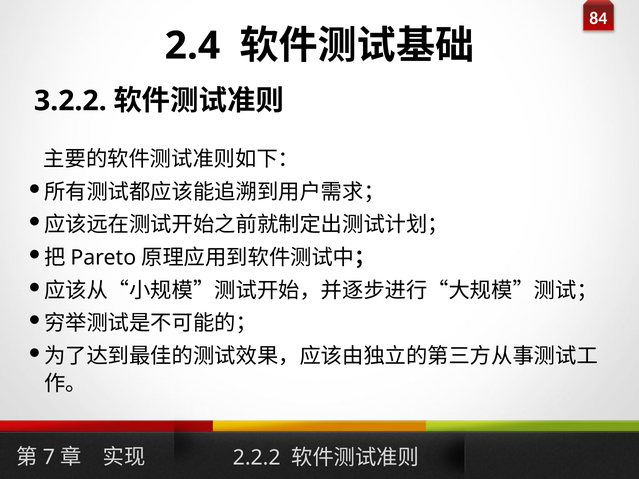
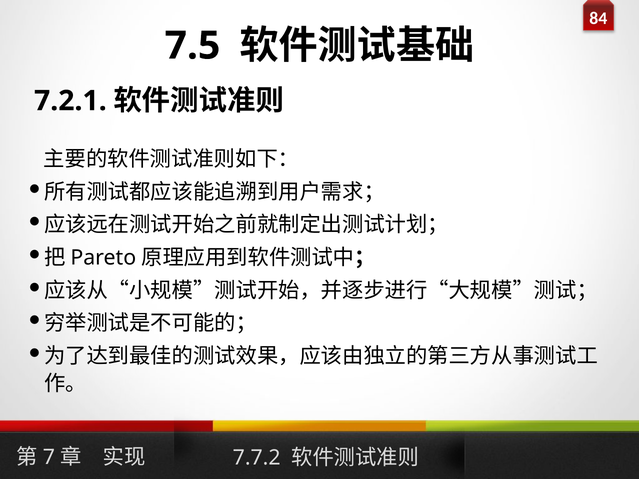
2.4: 2.4 -> 7.5 (192, 46)
3.2.2: 3.2.2 -> 7.2.1 (70, 101)
2.2.2: 2.2.2 -> 7.7.2 (257, 458)
